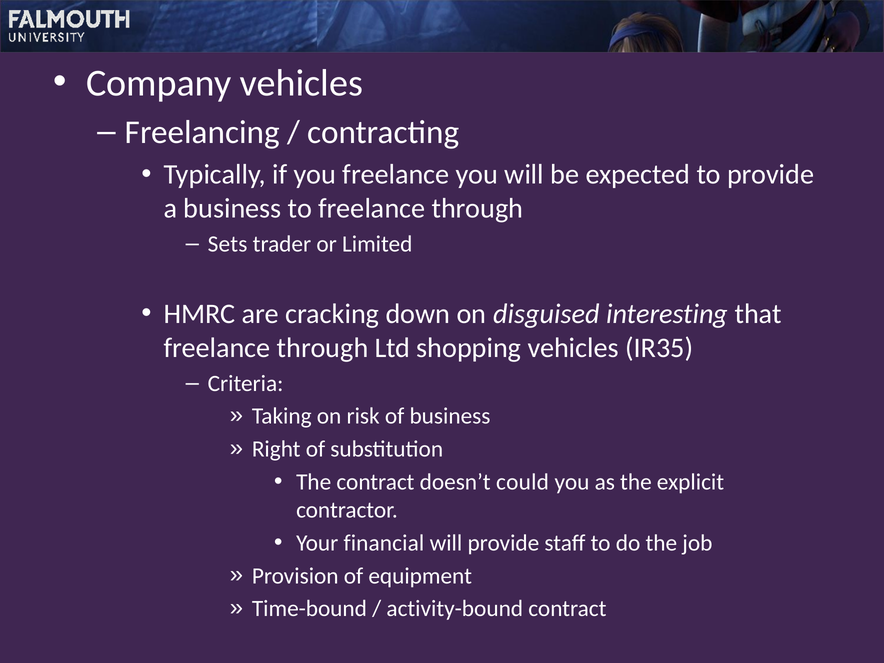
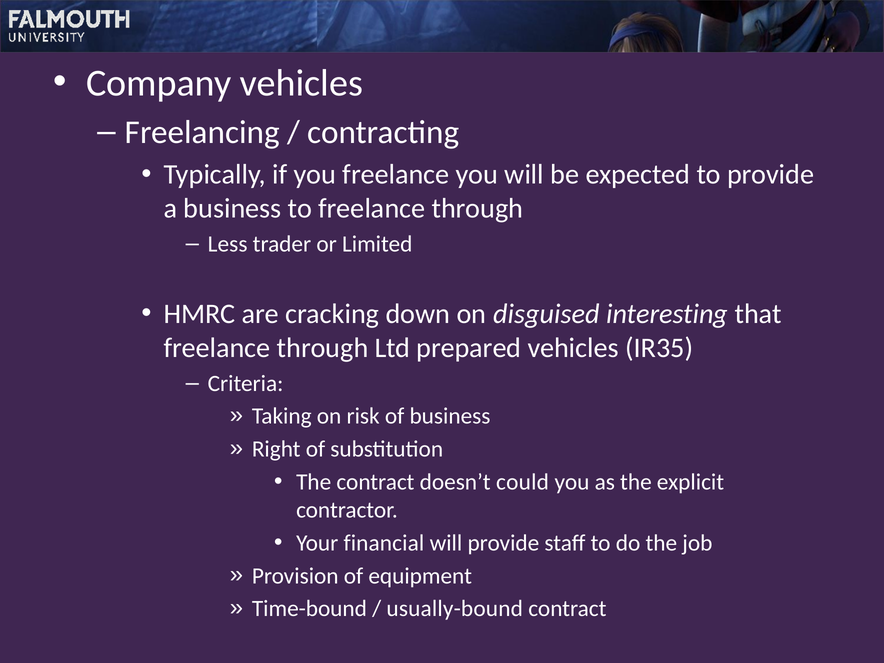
Sets: Sets -> Less (228, 244)
shopping: shopping -> prepared (469, 348)
activity-bound: activity-bound -> usually-bound (455, 609)
